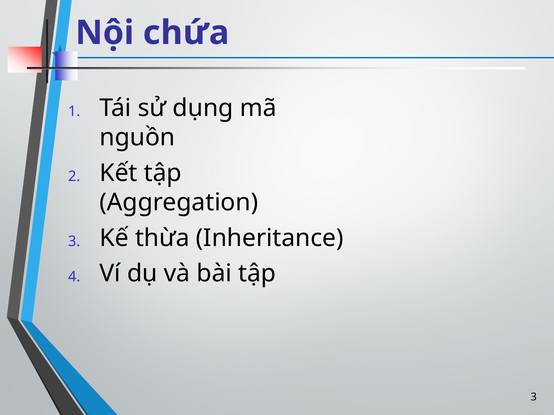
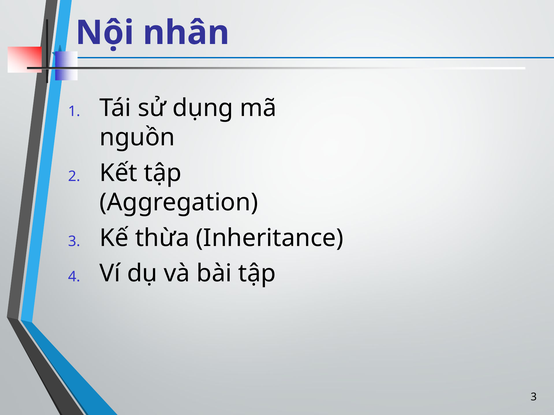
chứa: chứa -> nhân (186, 33)
